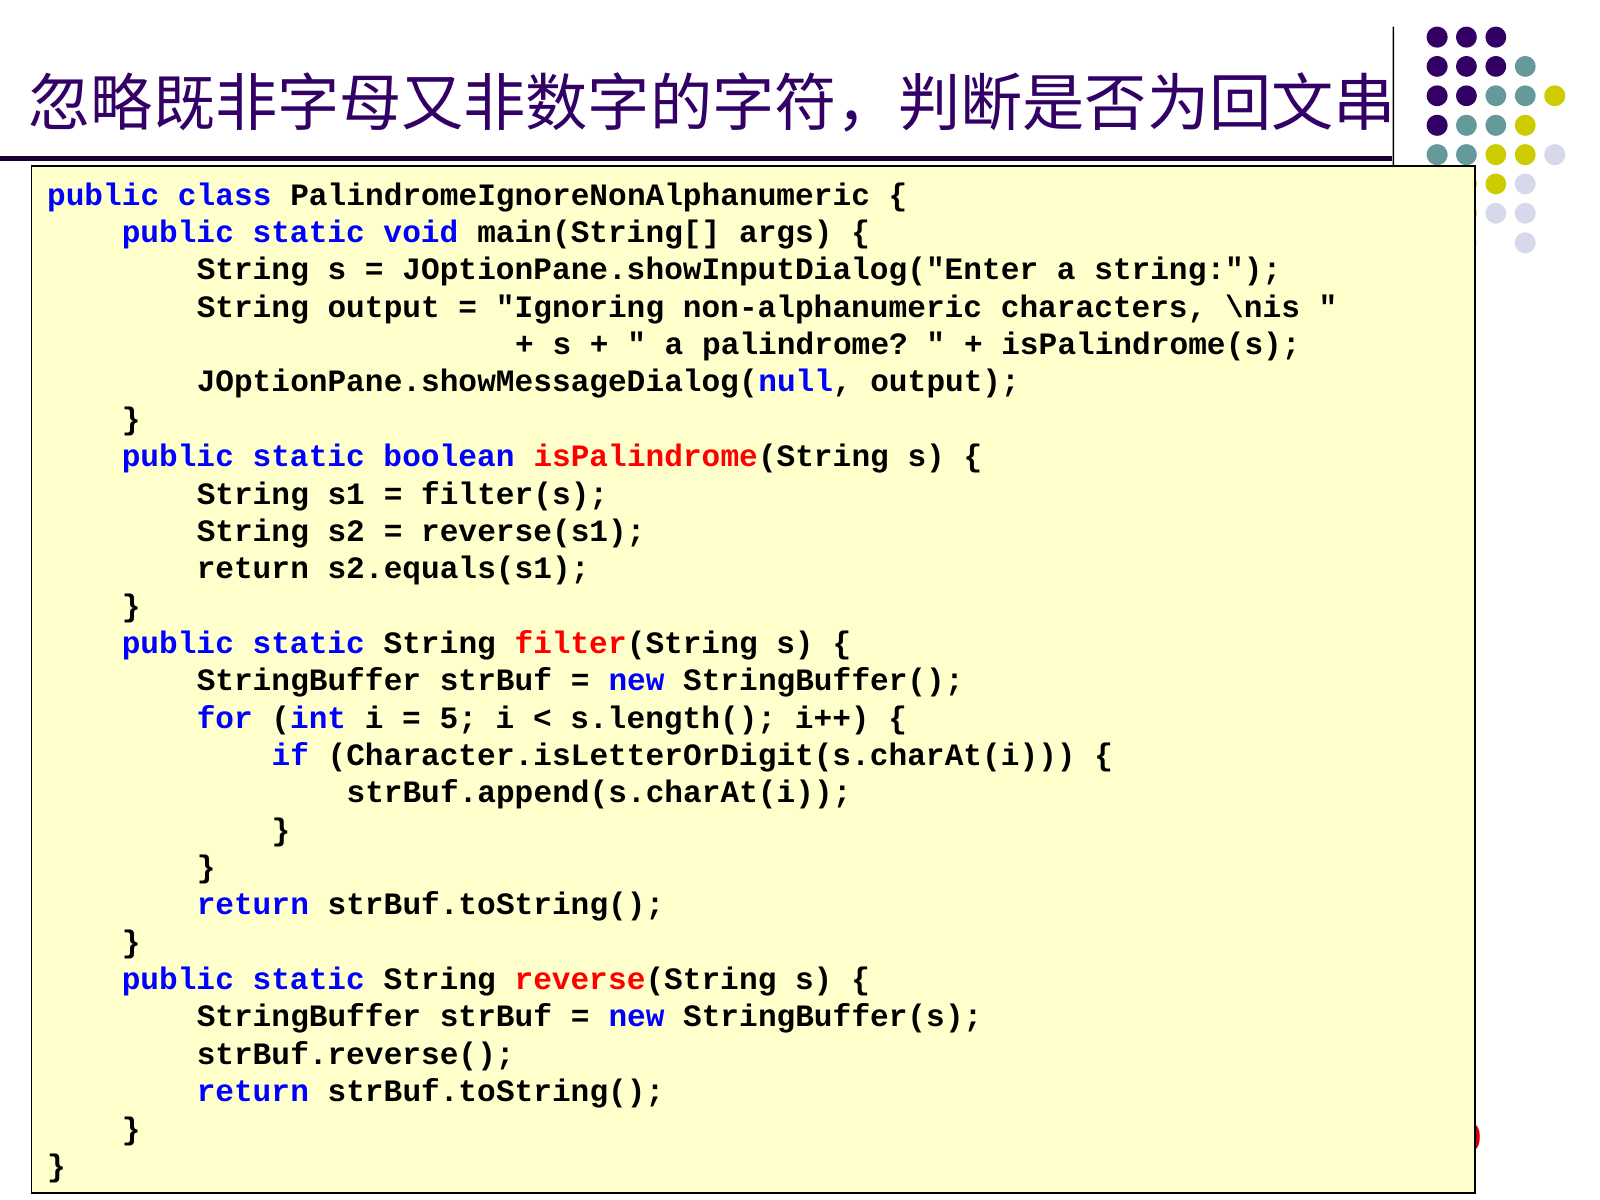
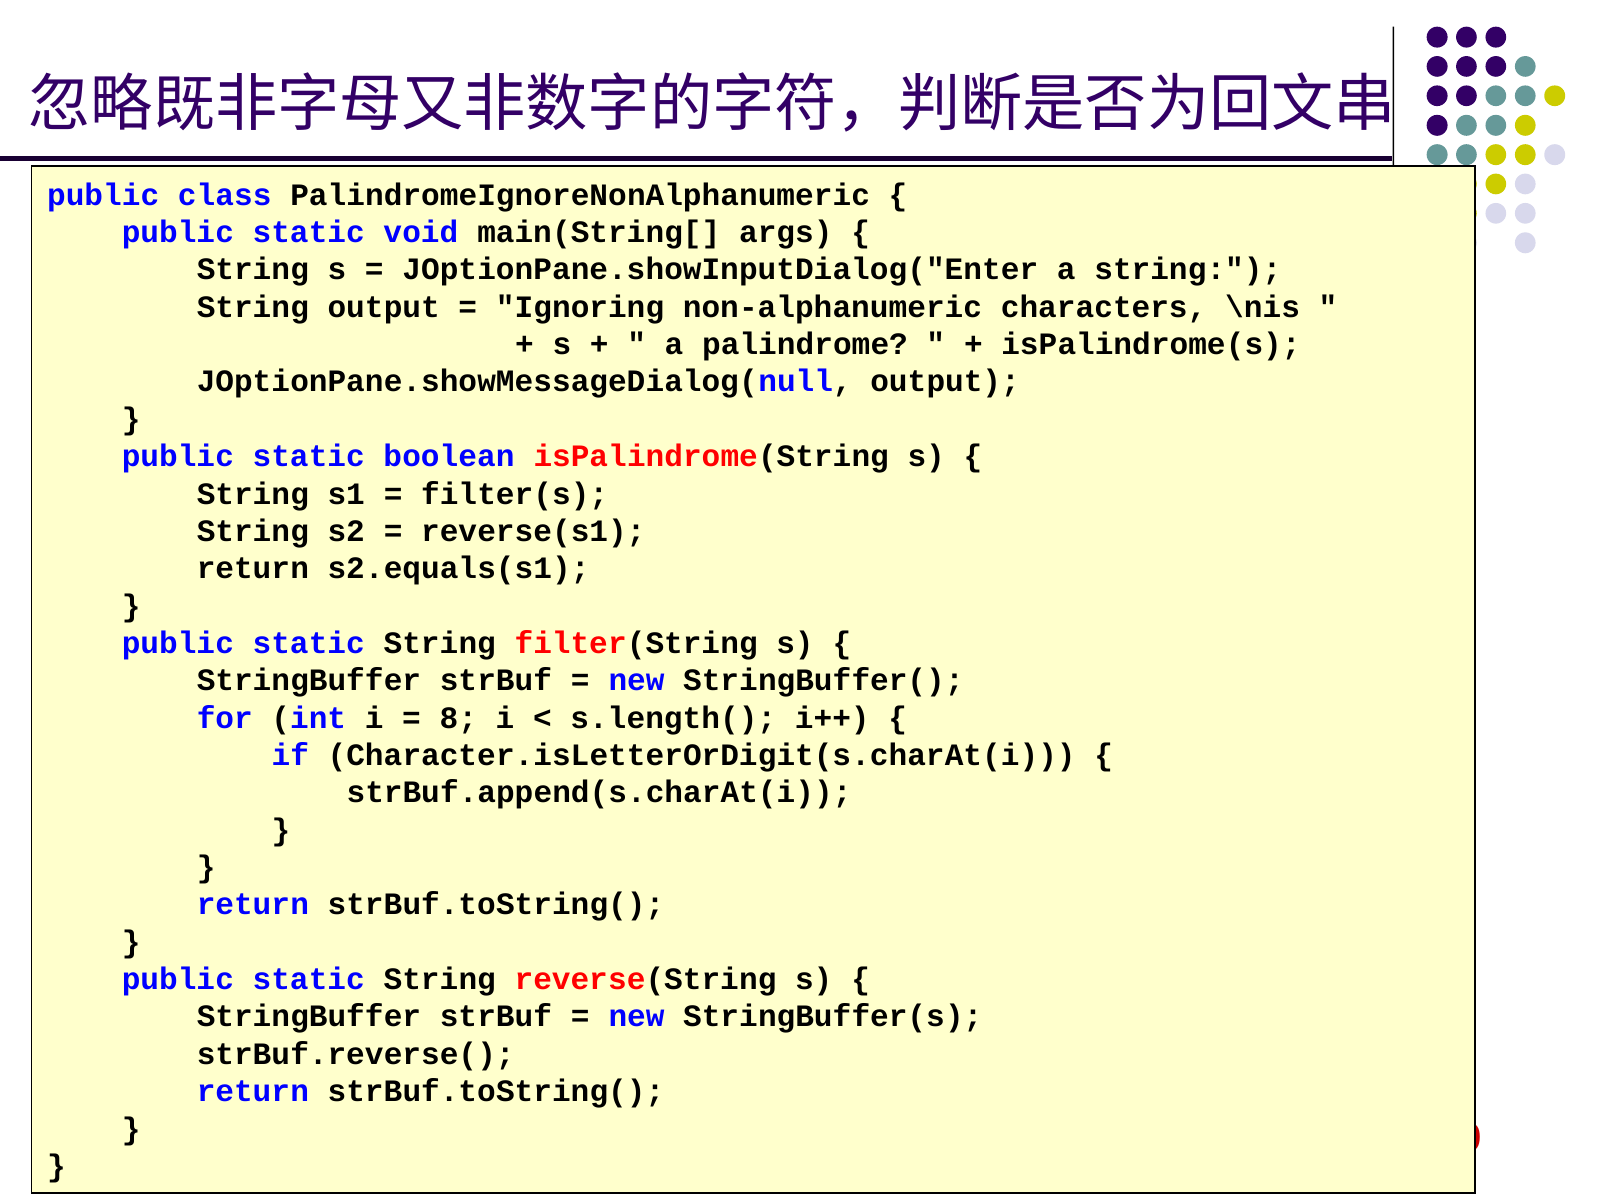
5: 5 -> 8 (458, 718)
